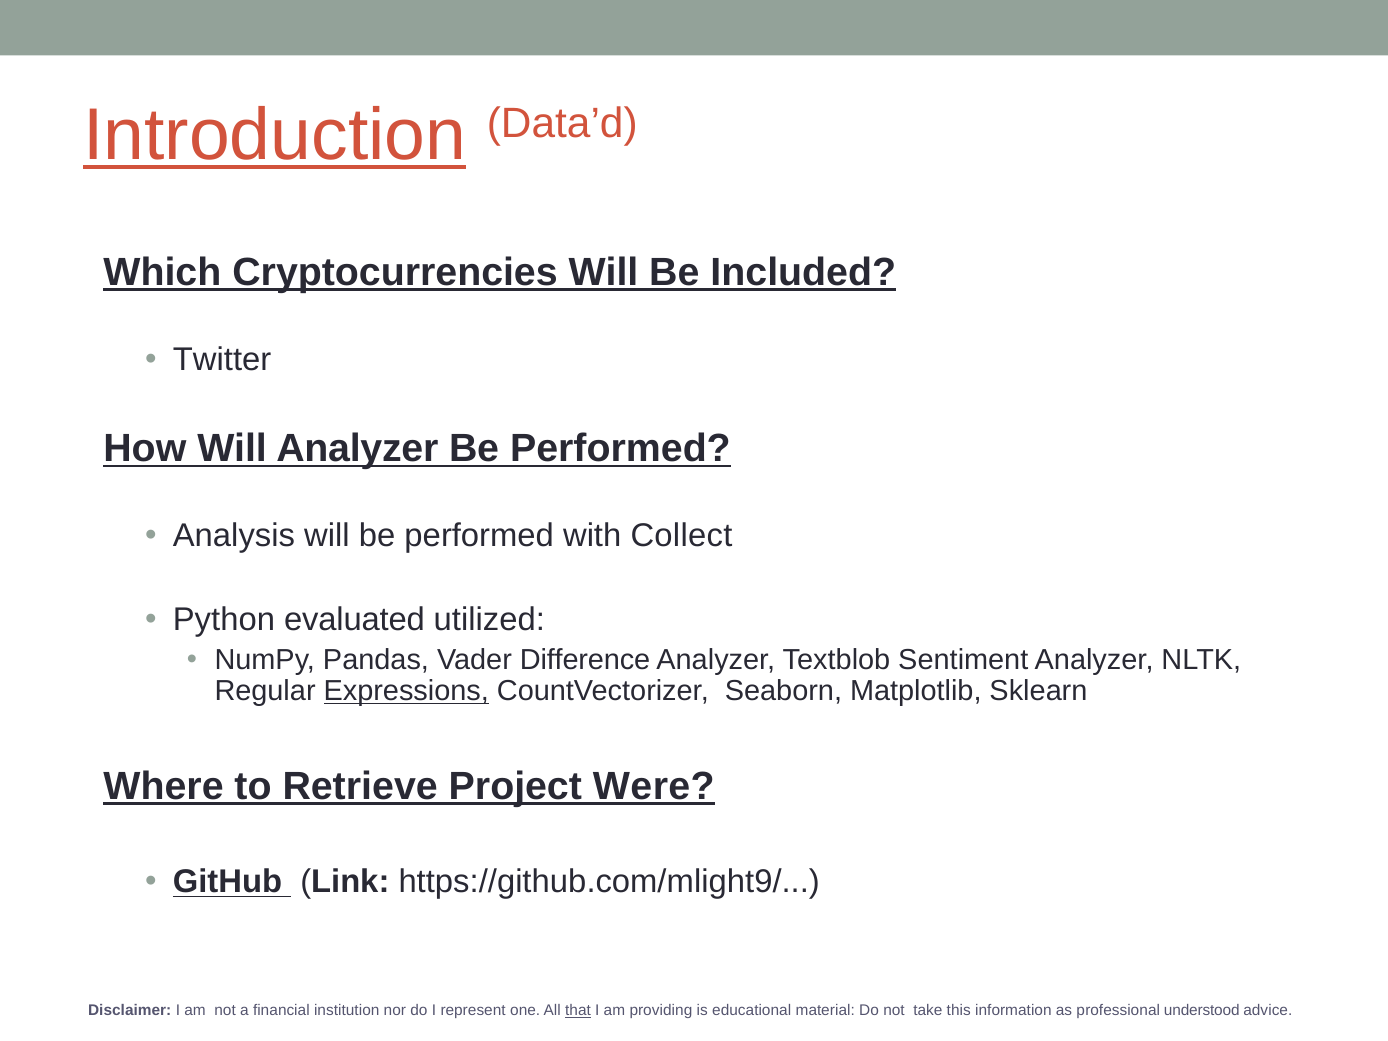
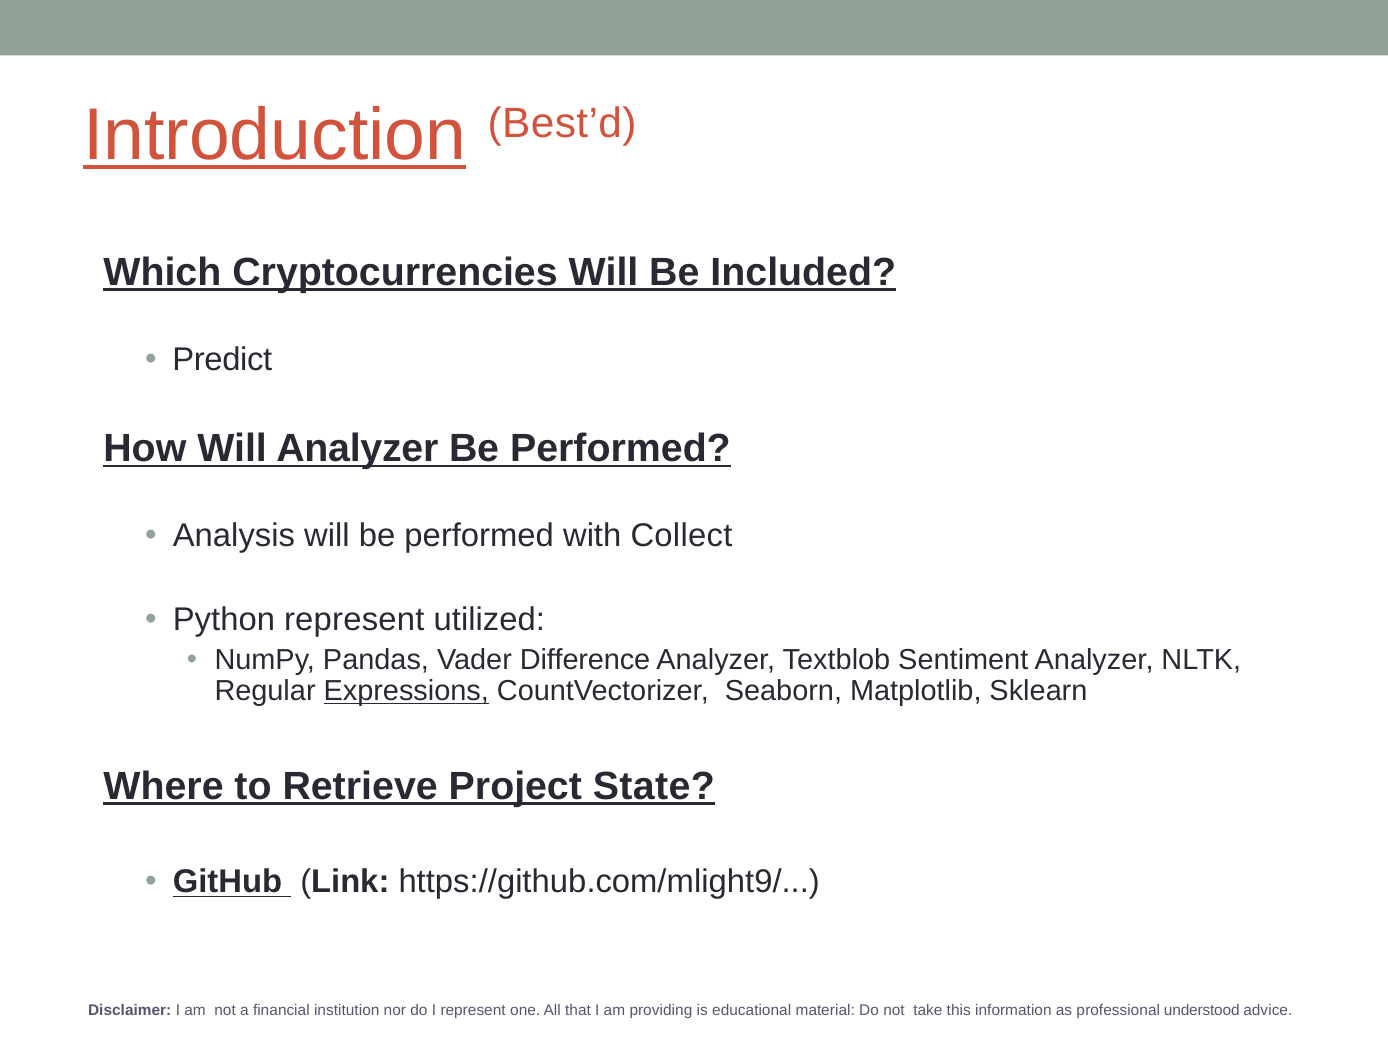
Data’d: Data’d -> Best’d (562, 123)
Twitter: Twitter -> Predict (222, 360)
Python evaluated: evaluated -> represent (354, 620)
Were: Were -> State (654, 786)
that underline: present -> none (578, 1011)
